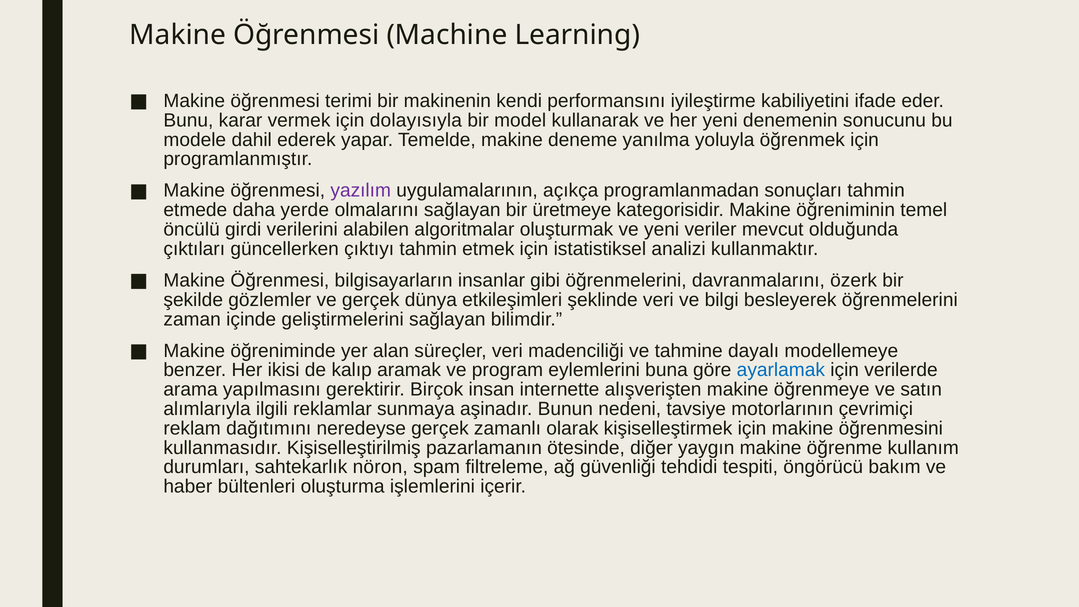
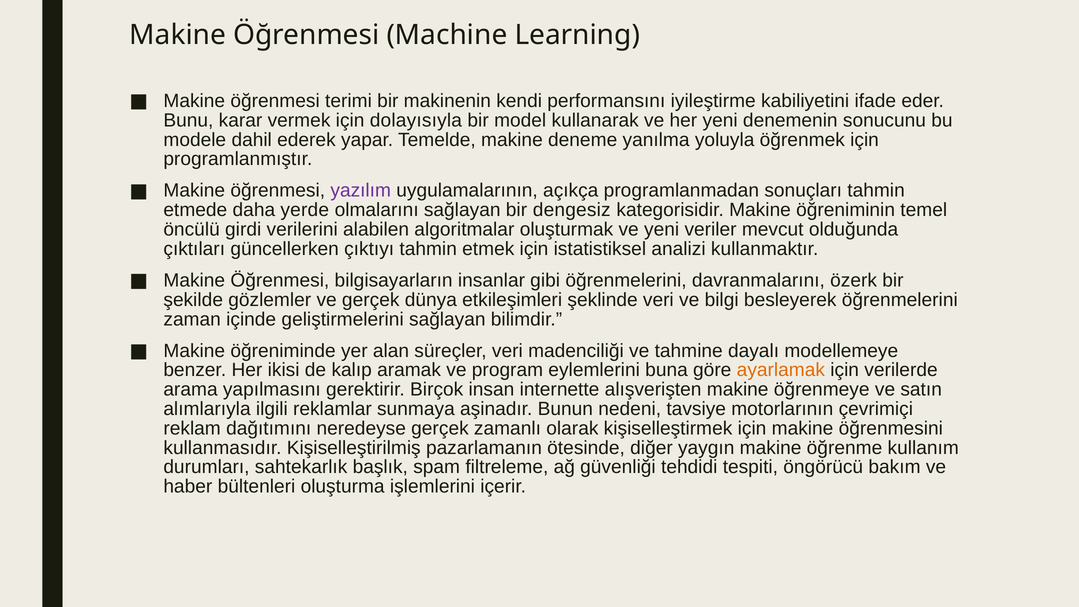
üretmeye: üretmeye -> dengesiz (572, 210)
ayarlamak colour: blue -> orange (781, 370)
nöron: nöron -> başlık (380, 467)
